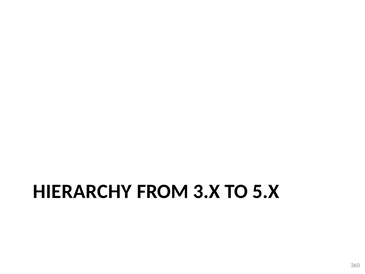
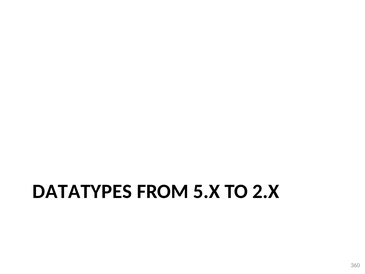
HIERARCHY: HIERARCHY -> DATATYPES (82, 191)
3.X: 3.X -> 5.X (207, 191)
5.X: 5.X -> 2.X (266, 191)
